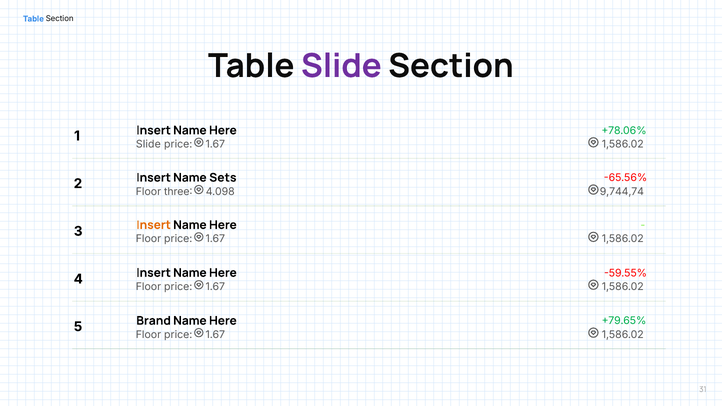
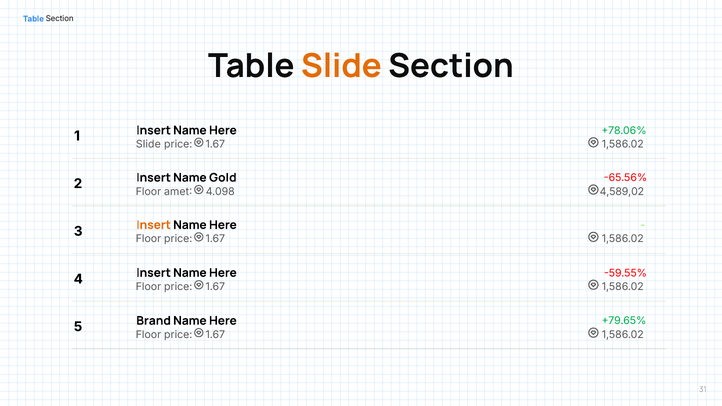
Slide colour: purple -> orange (341, 66)
Sets: Sets -> Gold (223, 178)
three: three -> amet (178, 192)
9,744,74: 9,744,74 -> 4,589,02 (622, 192)
